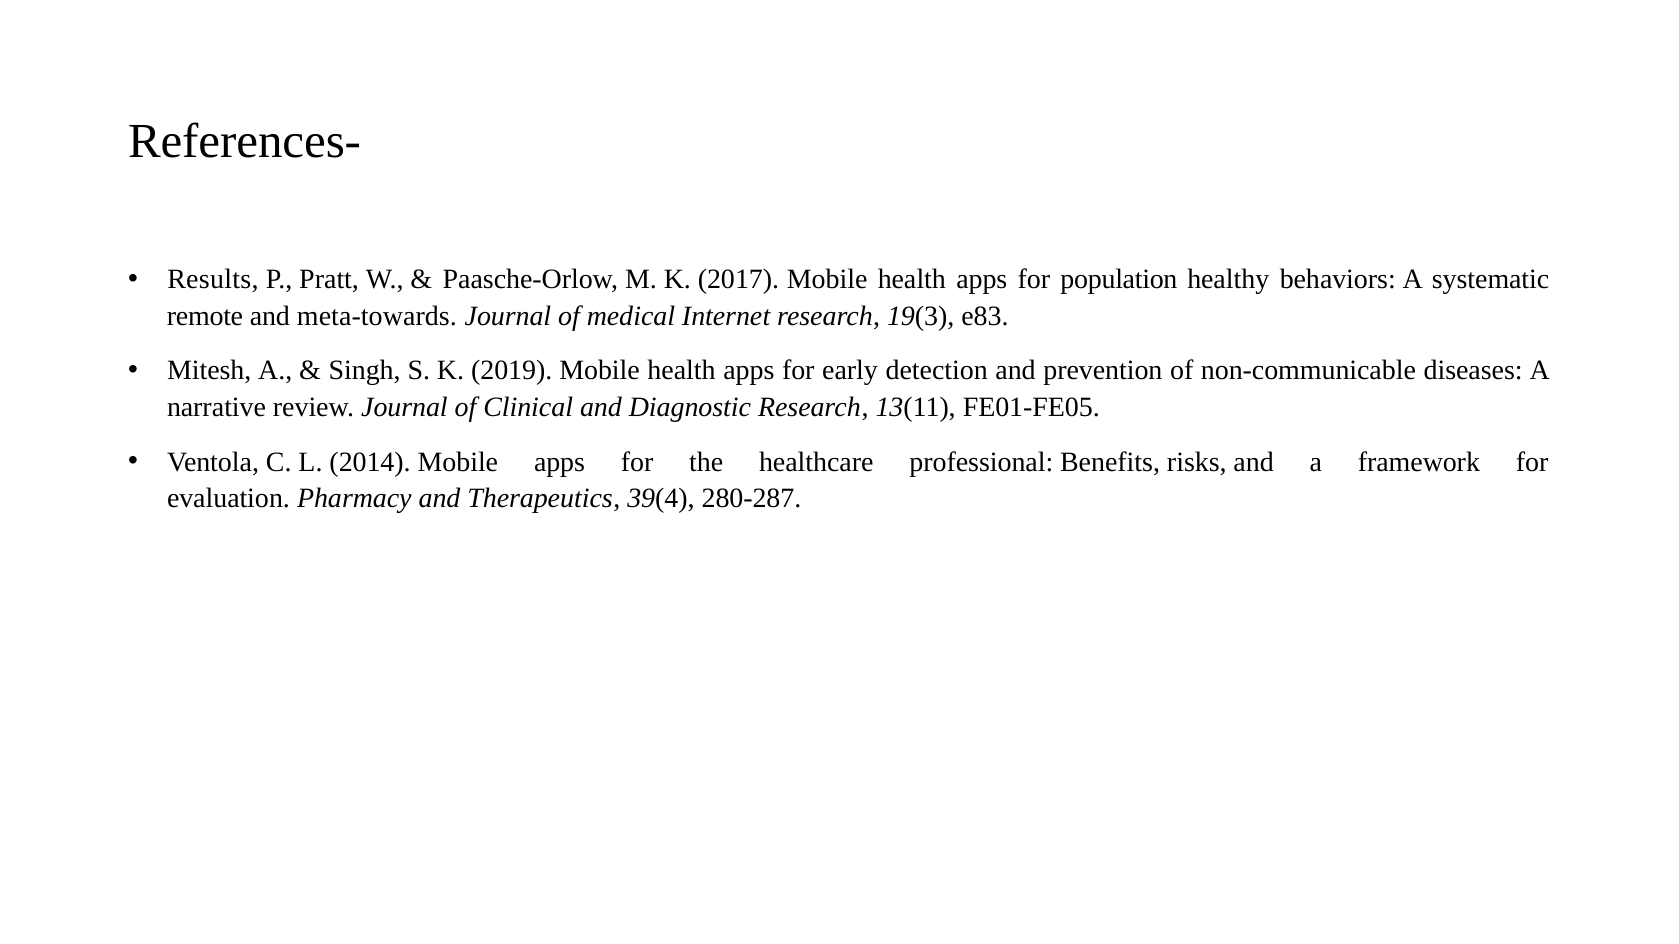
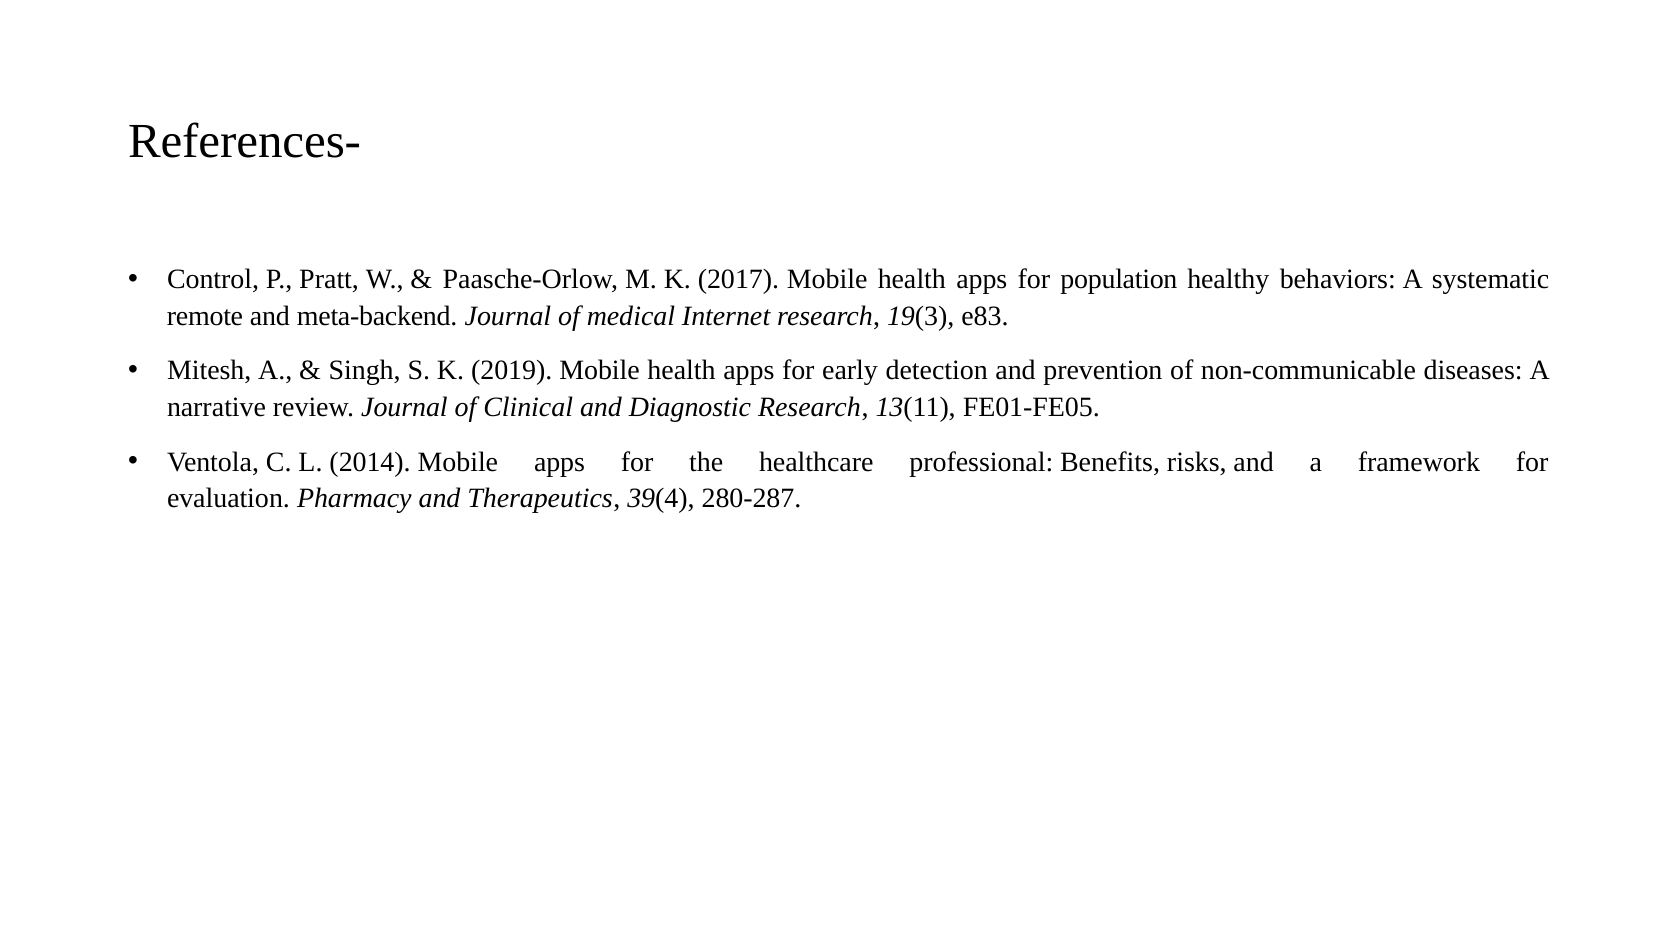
Results: Results -> Control (213, 280)
meta-towards: meta-towards -> meta-backend (377, 317)
